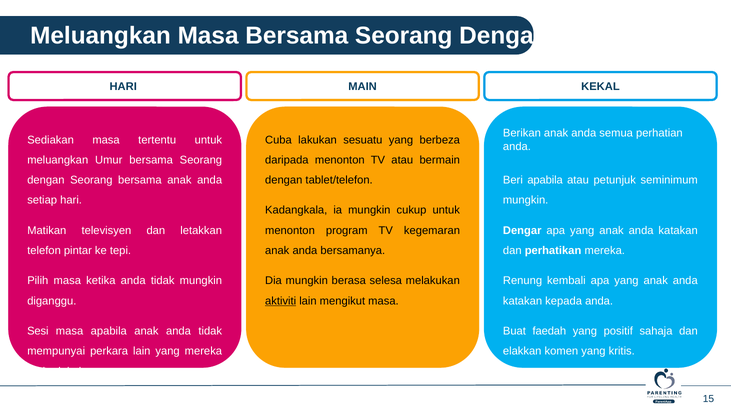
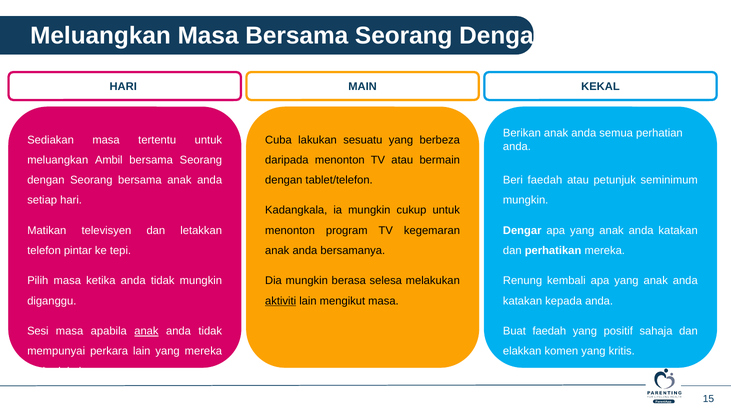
Umur: Umur -> Ambil (109, 160)
Beri apabila: apabila -> faedah (545, 180)
anak underline: none -> present (146, 331)
